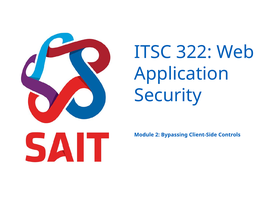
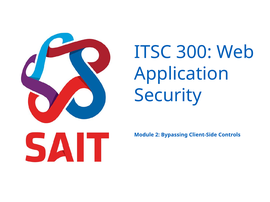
322: 322 -> 300 (194, 52)
